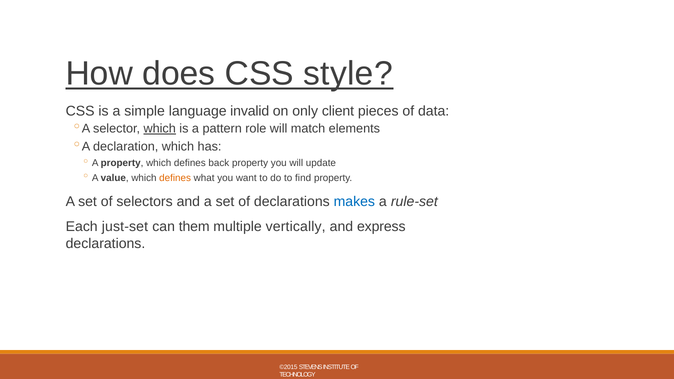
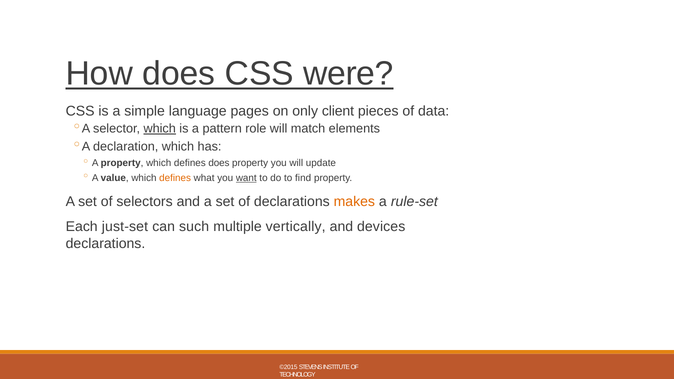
style: style -> were (348, 74)
invalid: invalid -> pages (250, 111)
defines back: back -> does (219, 163)
want underline: none -> present (246, 178)
makes colour: blue -> orange (354, 202)
them: them -> such (194, 227)
express: express -> devices (381, 227)
